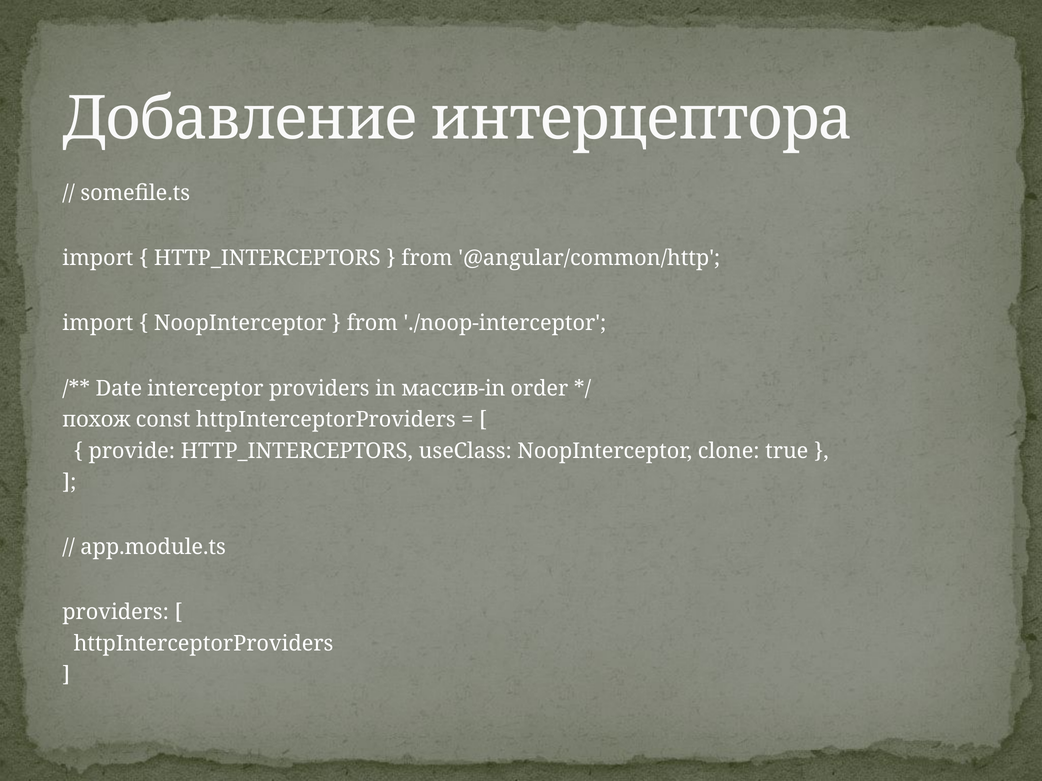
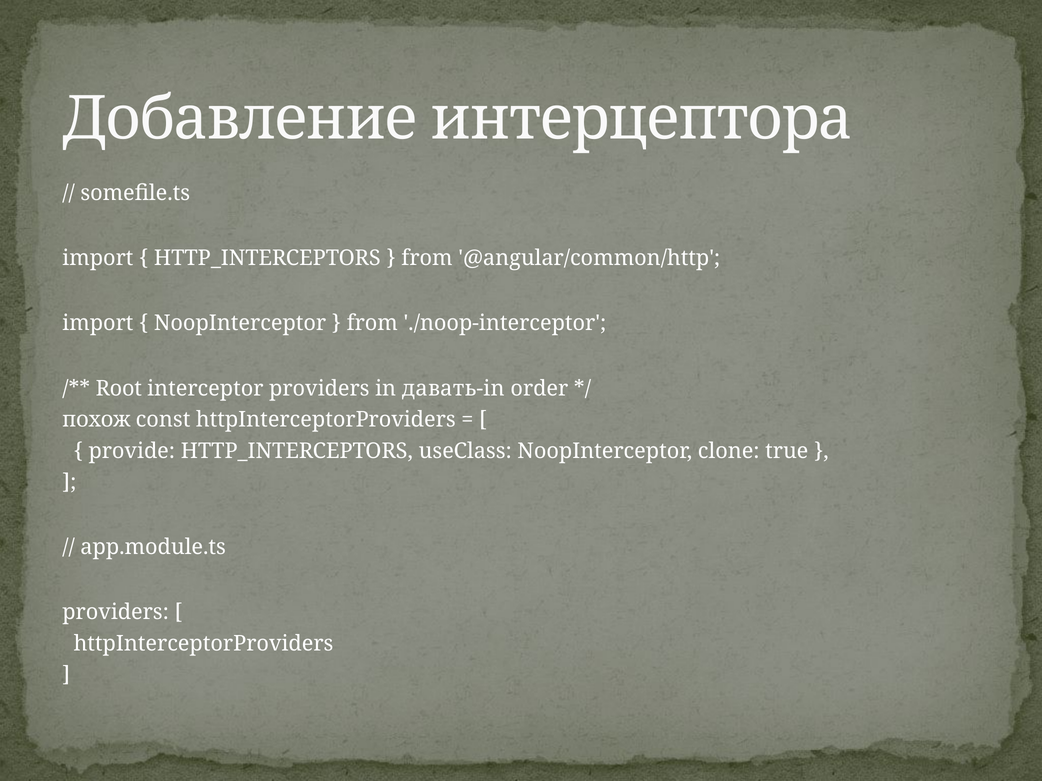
Date: Date -> Root (119, 389)
массив-in: массив-in -> давать-in (453, 389)
